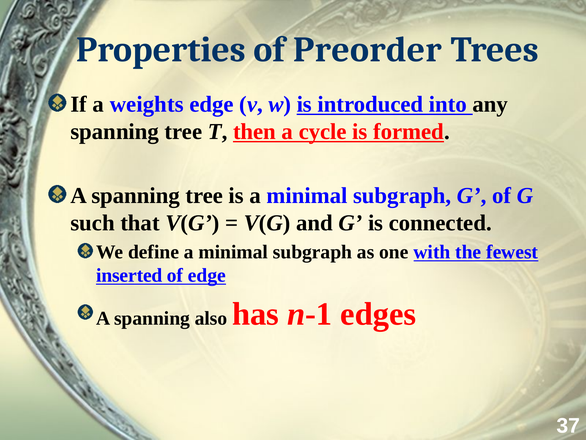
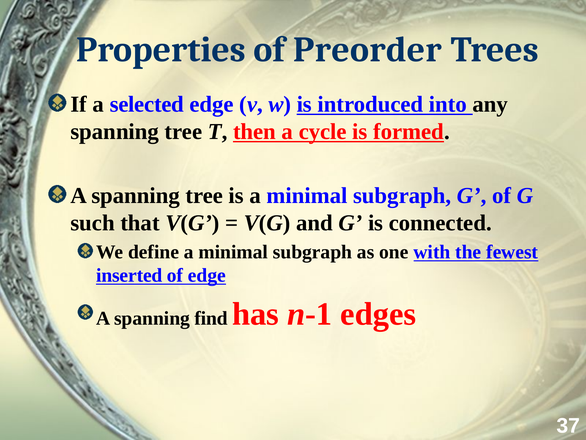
weights: weights -> selected (147, 104)
also: also -> find (211, 318)
